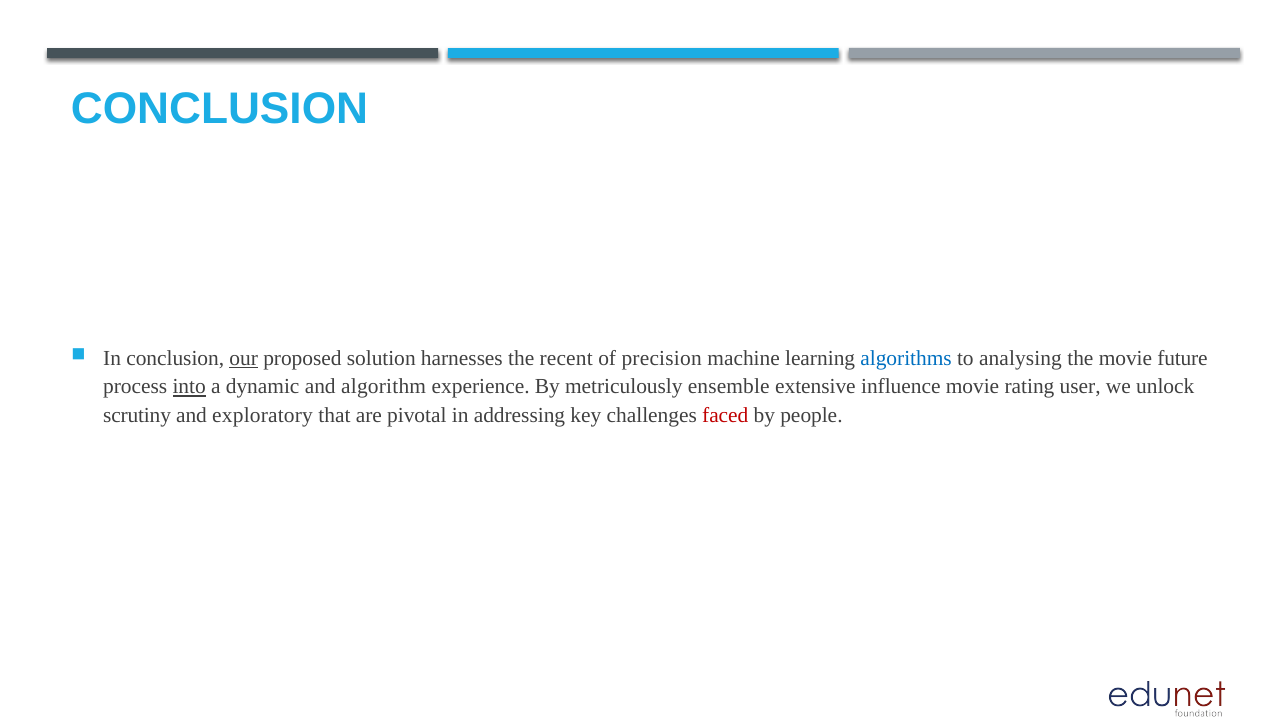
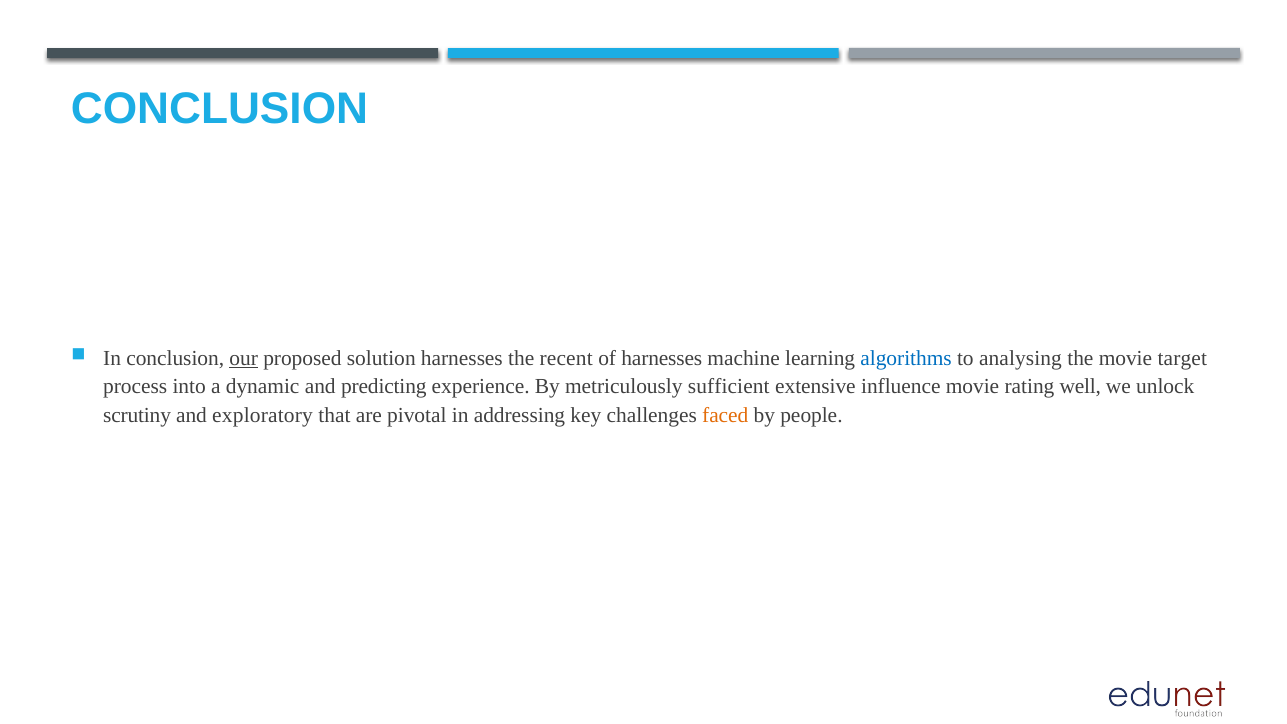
of precision: precision -> harnesses (662, 359)
future: future -> target (1182, 359)
into underline: present -> none (189, 387)
algorithm: algorithm -> predicting (384, 387)
ensemble: ensemble -> sufficient (729, 387)
user: user -> well (1080, 387)
faced colour: red -> orange (725, 415)
